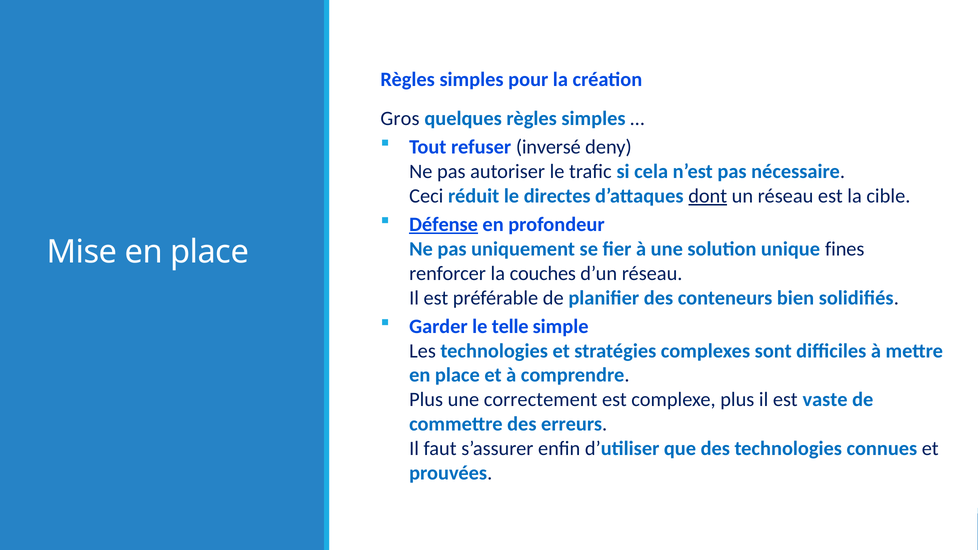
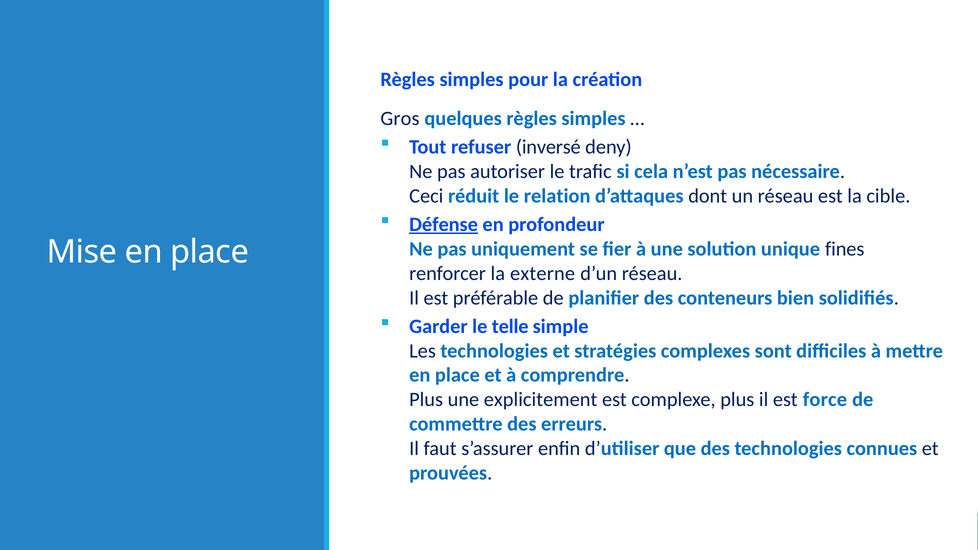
directes: directes -> relation (557, 196)
dont underline: present -> none (708, 196)
couches: couches -> externe (543, 273)
correctement: correctement -> explicitement (541, 400)
vaste: vaste -> force (825, 400)
